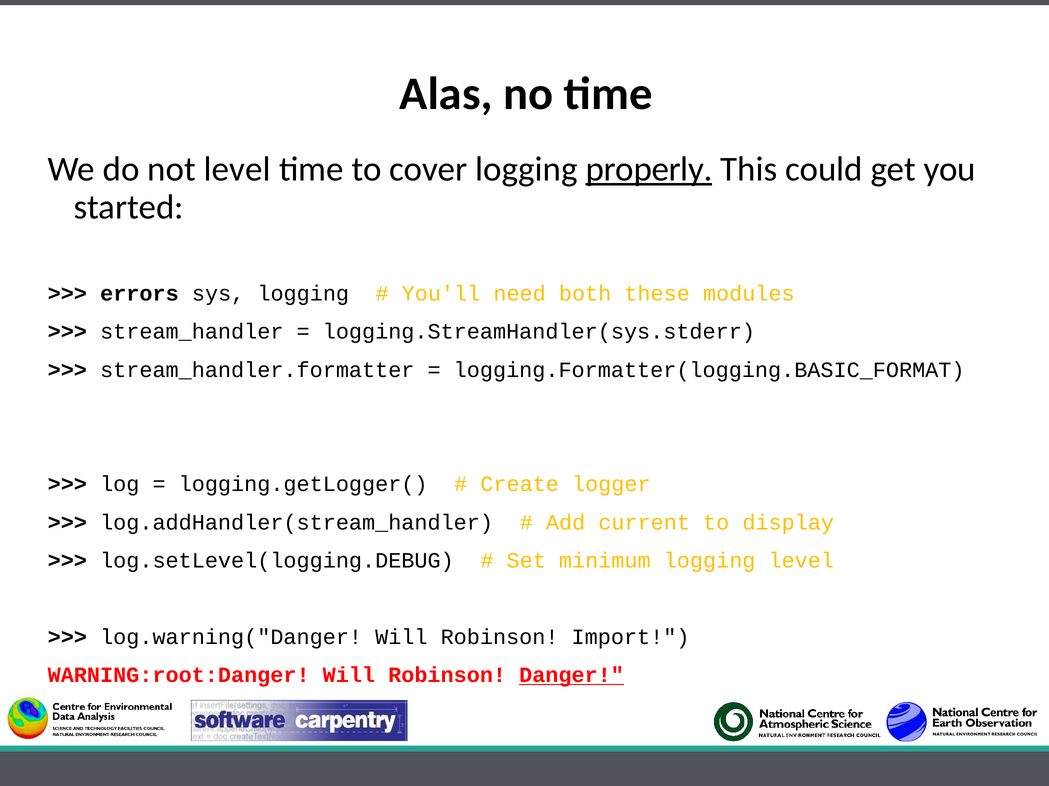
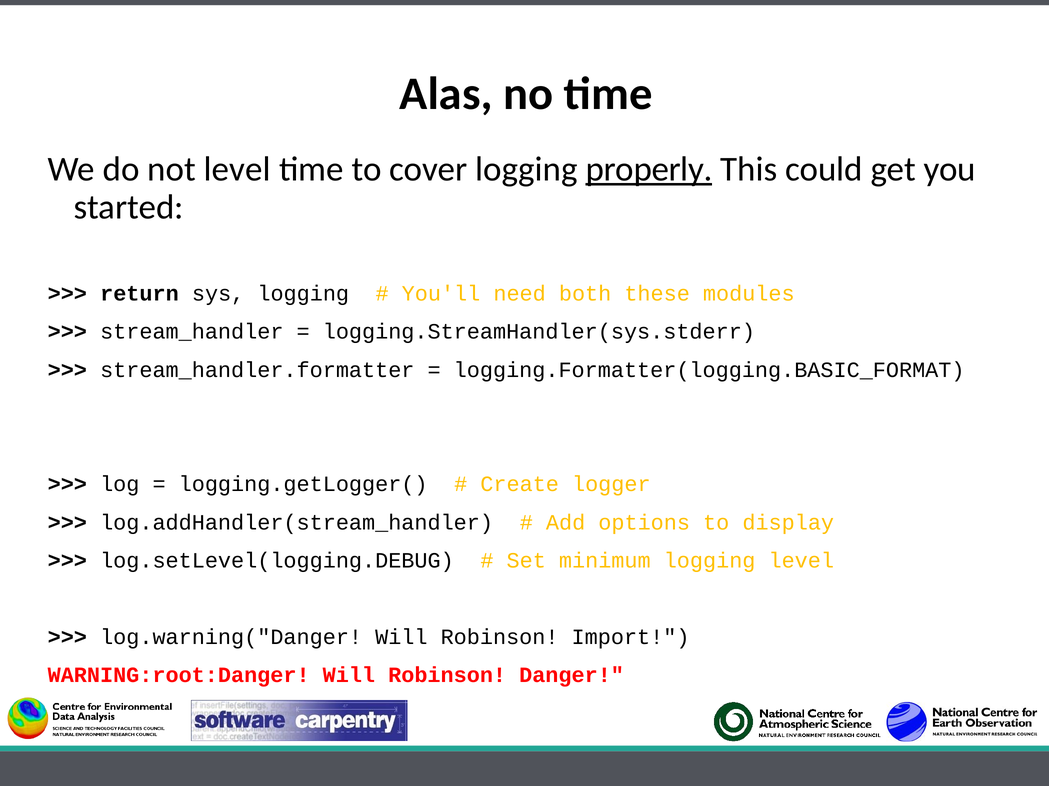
errors: errors -> return (139, 294)
current: current -> options (644, 523)
Danger underline: present -> none (572, 676)
